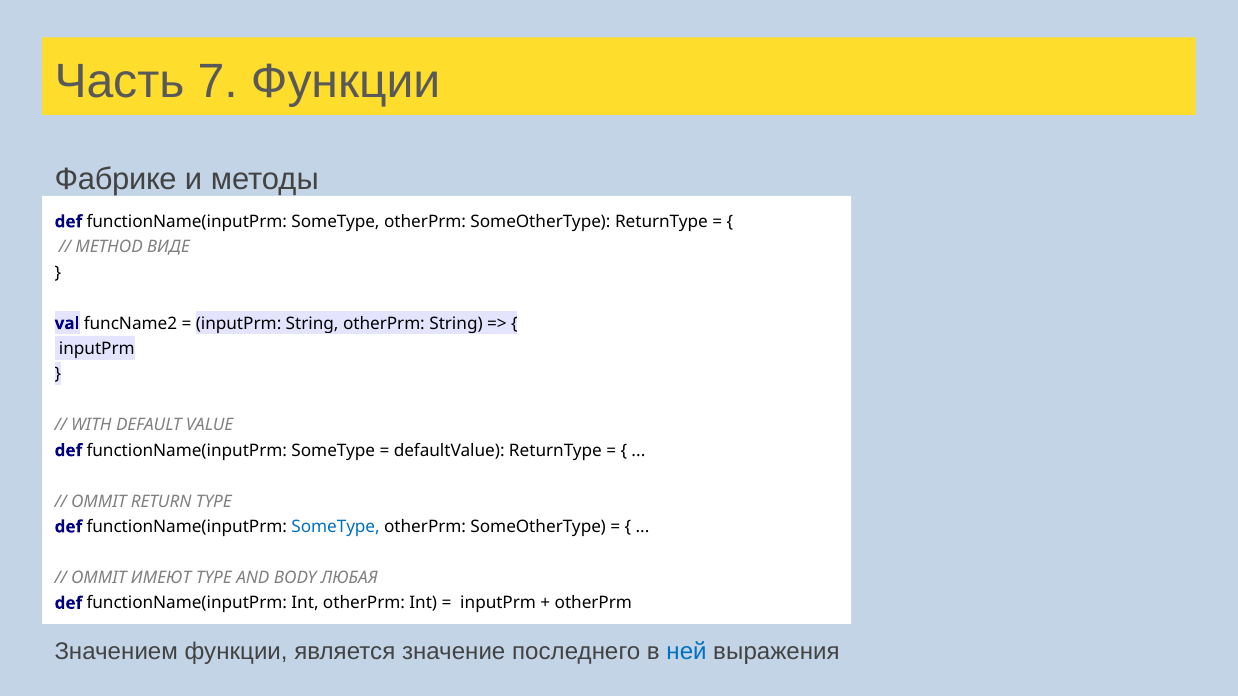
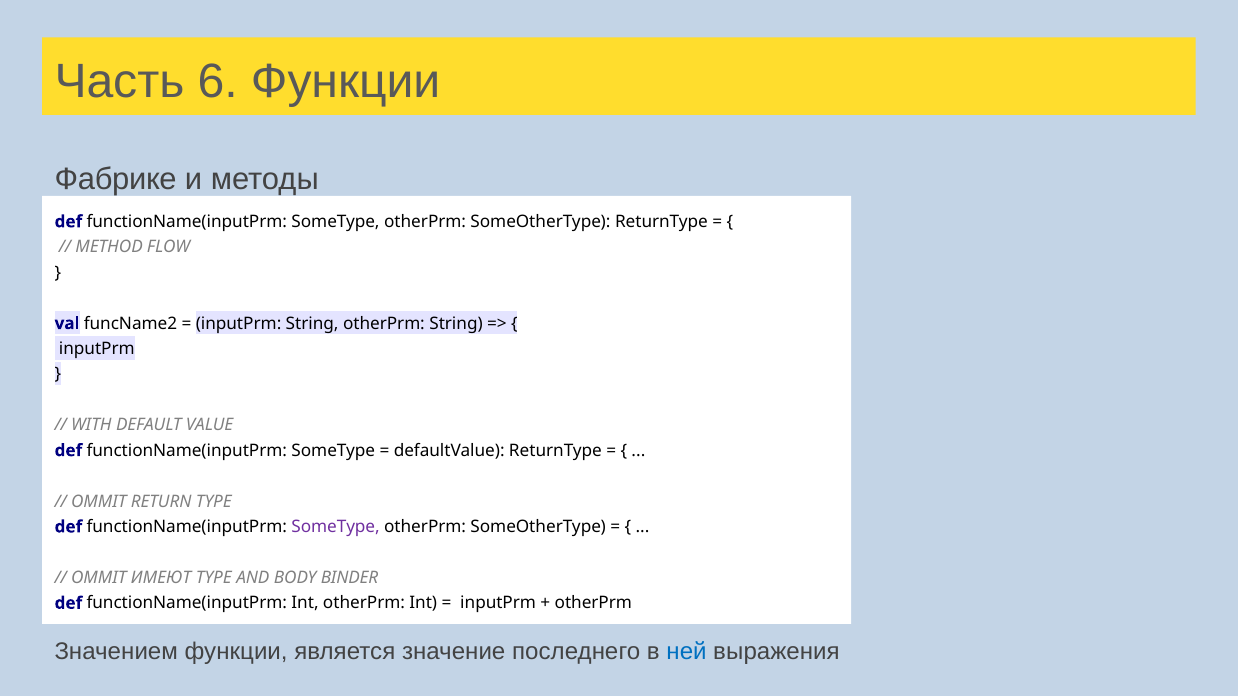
7: 7 -> 6 (218, 82)
ВИДЕ: ВИДЕ -> FLOW (169, 247)
SomeType colour: blue -> purple (336, 527)
ЛЮБАЯ: ЛЮБАЯ -> BINDER (349, 578)
